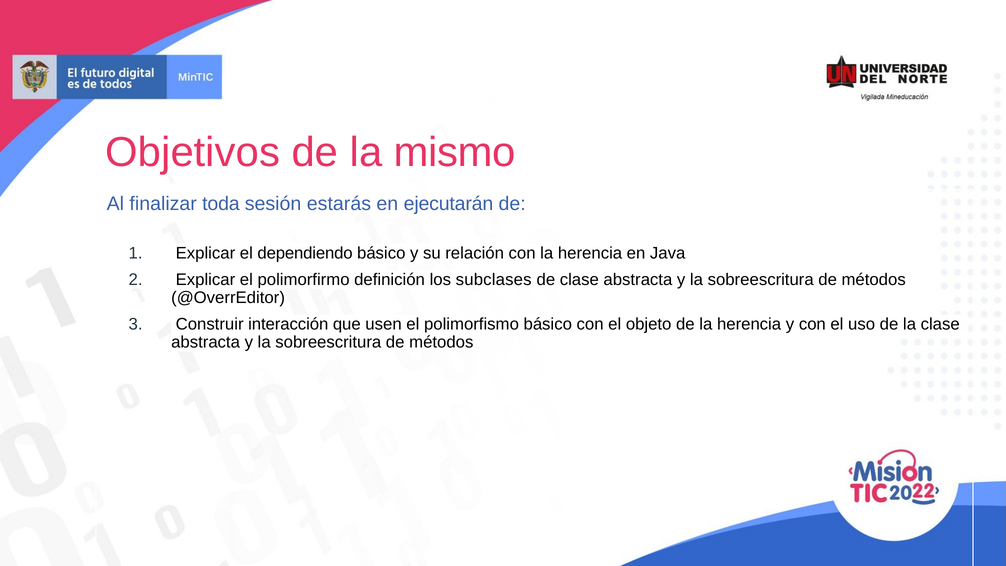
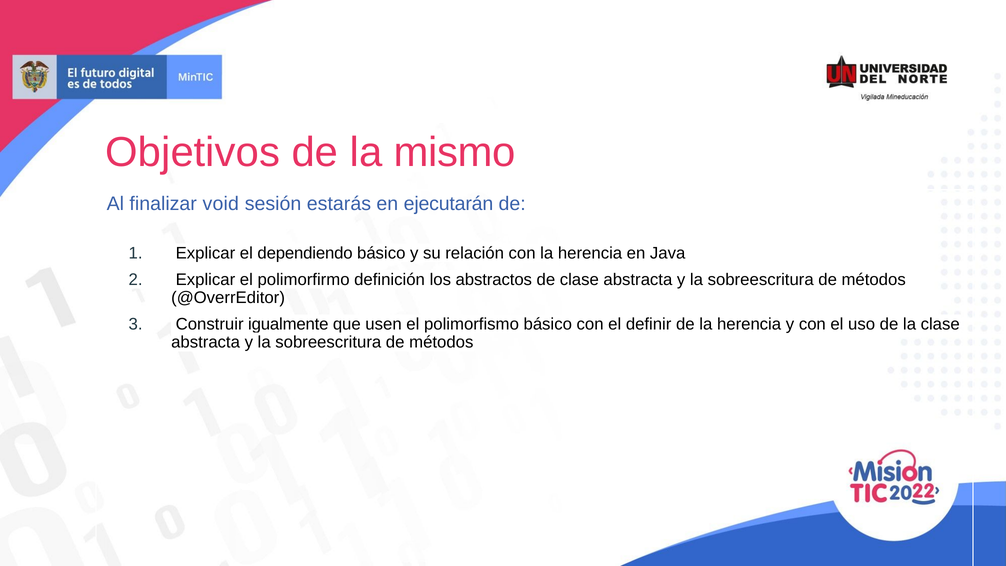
toda: toda -> void (221, 204)
subclases: subclases -> abstractos (494, 280)
interacción: interacción -> igualmente (288, 324)
objeto: objeto -> definir (649, 324)
